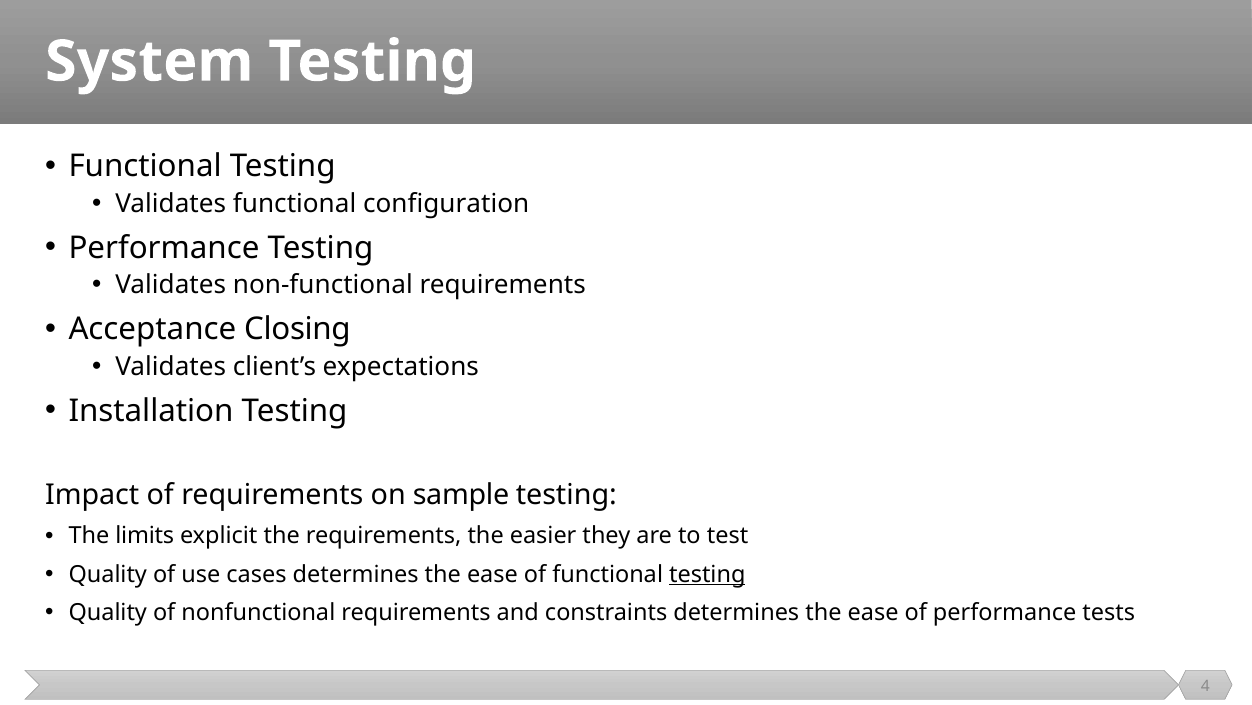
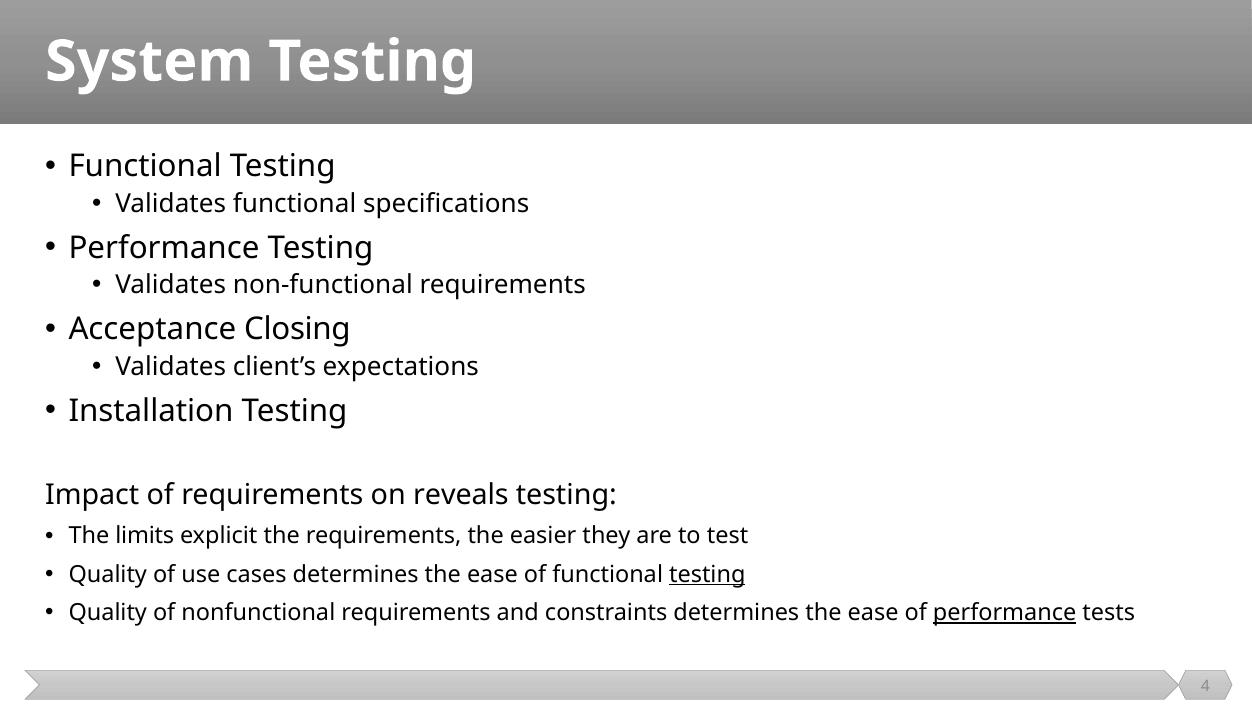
configuration: configuration -> specifications (446, 203)
sample: sample -> reveals (461, 494)
performance underline: none -> present (1005, 612)
